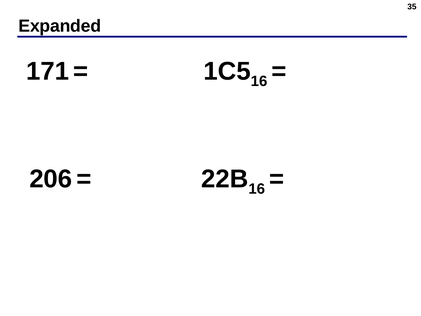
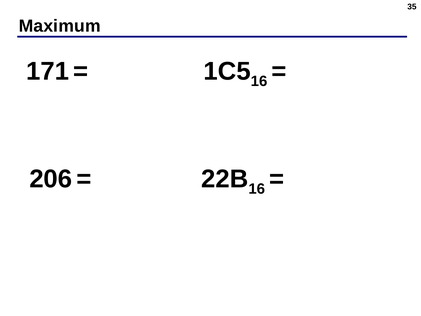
Expanded: Expanded -> Maximum (60, 26)
